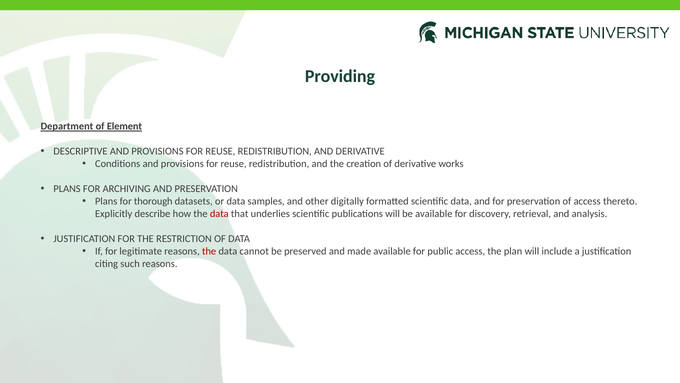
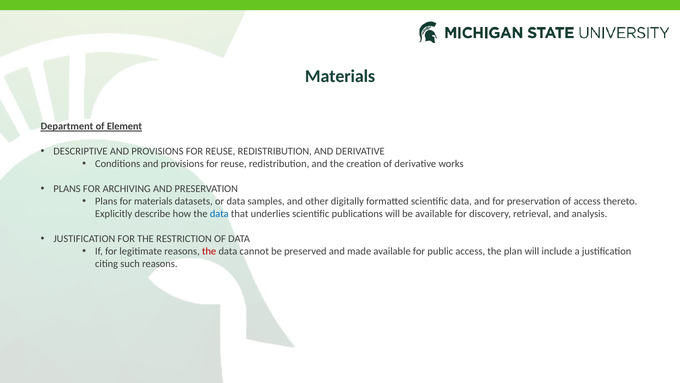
Providing: Providing -> Materials (340, 76)
for thorough: thorough -> materials (153, 201)
data colour: red -> blue (219, 214)
